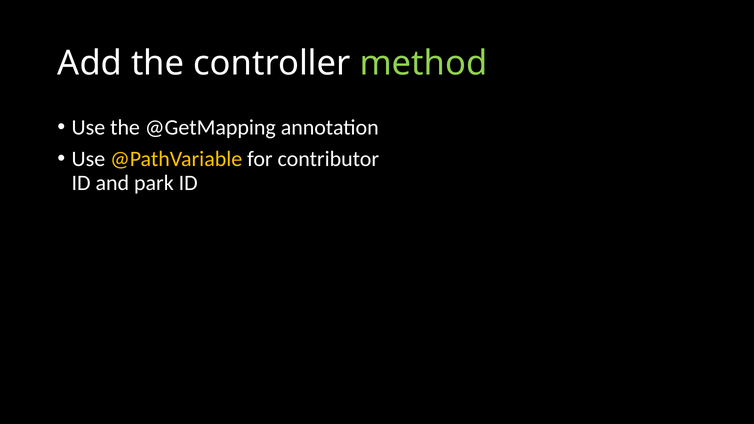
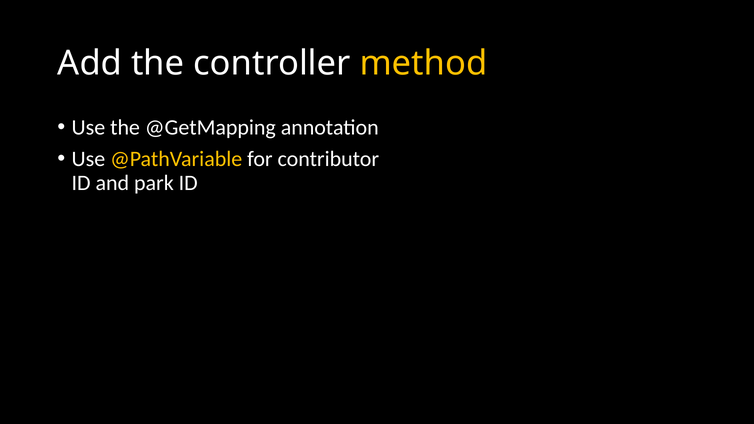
method colour: light green -> yellow (423, 63)
